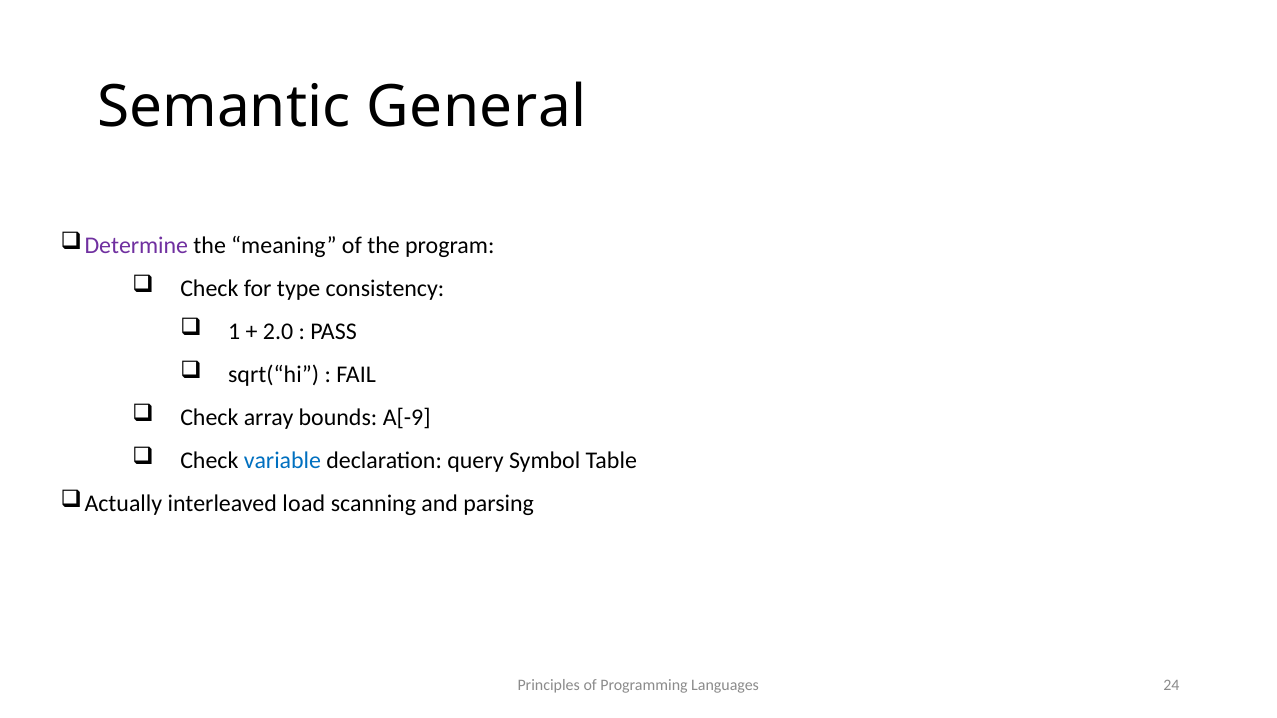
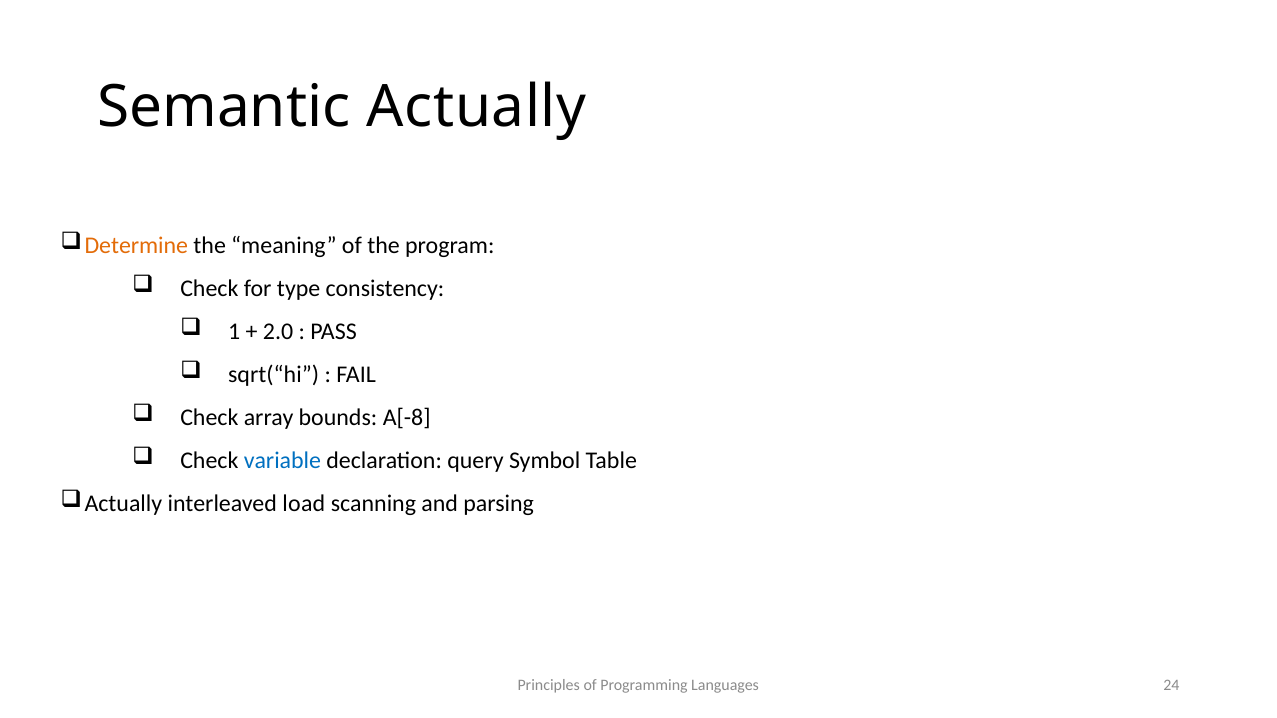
Semantic General: General -> Actually (477, 107)
Determine colour: purple -> orange (136, 245)
A[-9: A[-9 -> A[-8 (407, 418)
